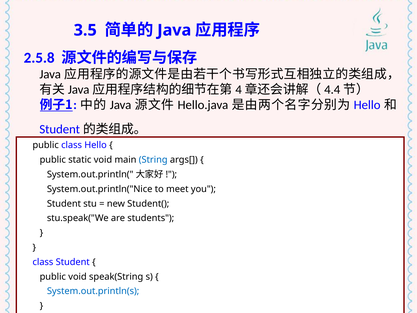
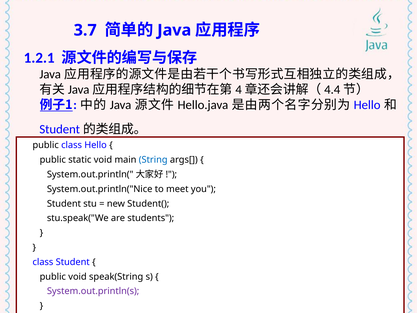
3.5: 3.5 -> 3.7 (85, 30)
2.5.8: 2.5.8 -> 1.2.1 (39, 58)
System.out.println(s colour: blue -> purple (93, 291)
